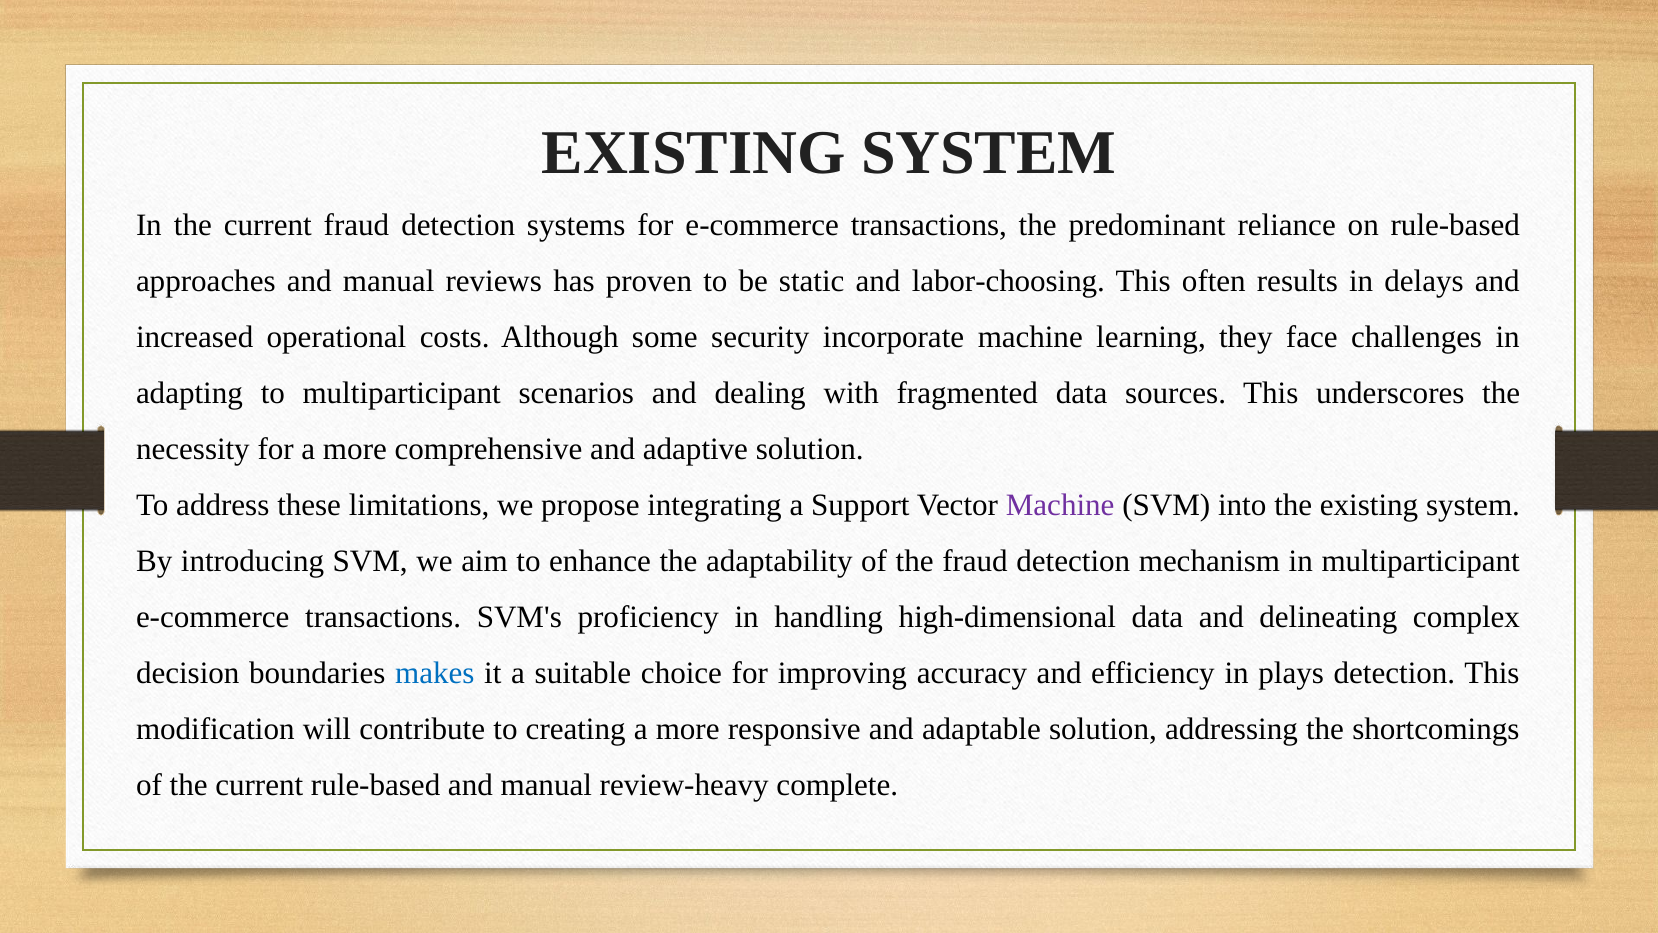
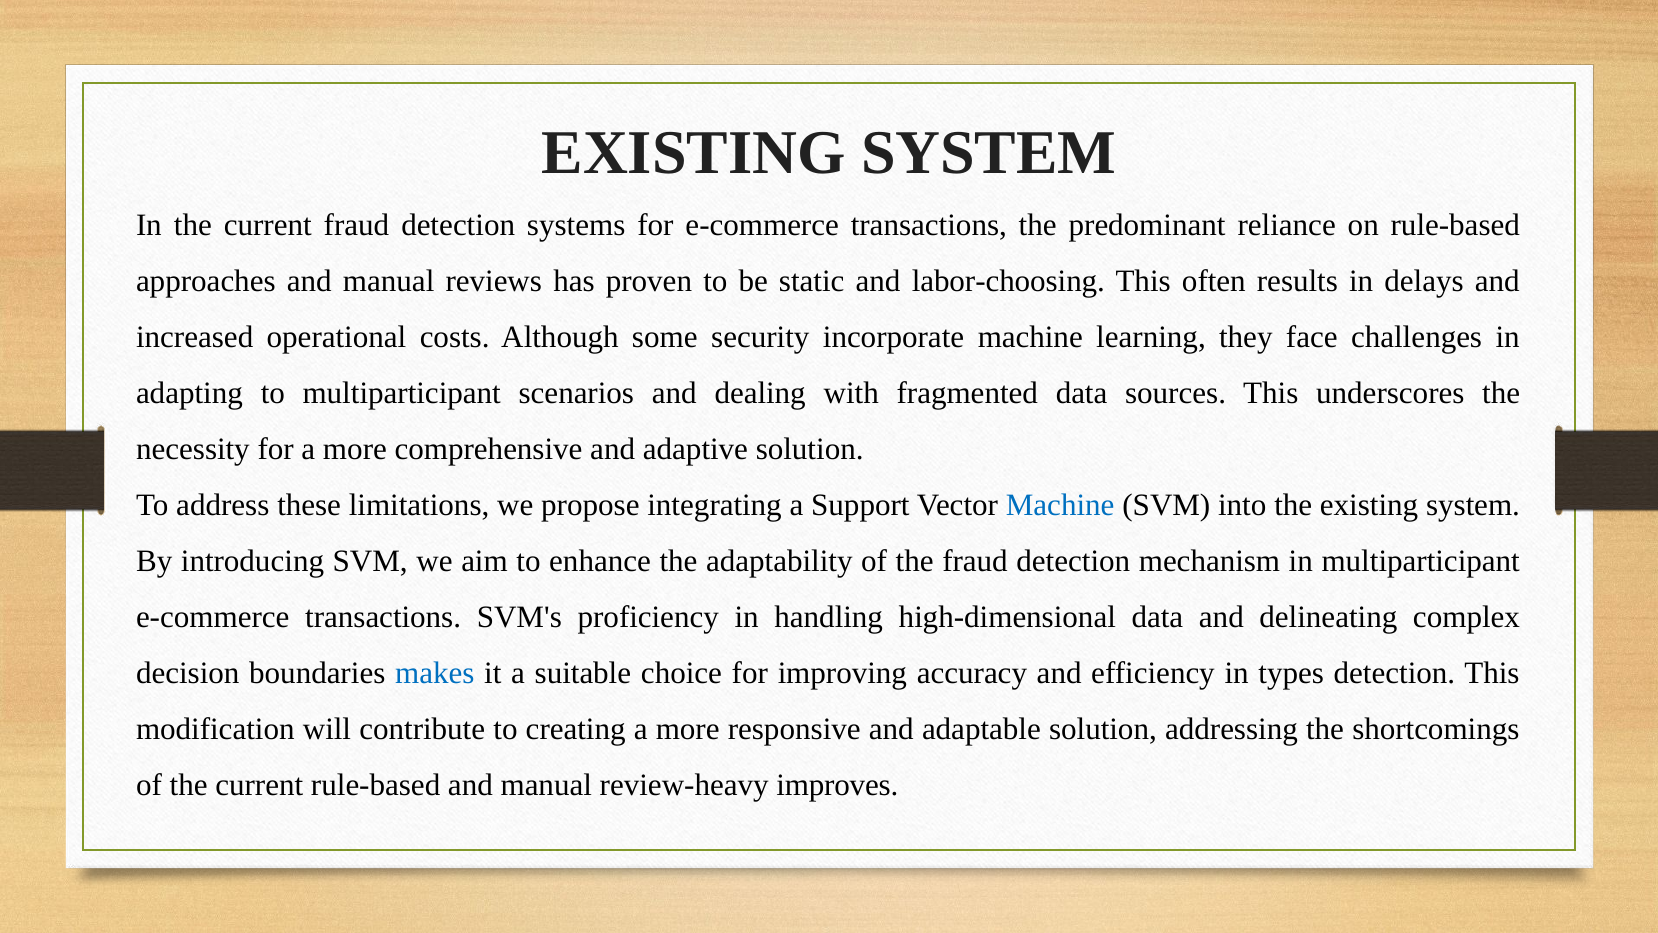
Machine colour: purple -> blue (1060, 505)
plays: plays -> types (1291, 673)
complete: complete -> improves (837, 785)
